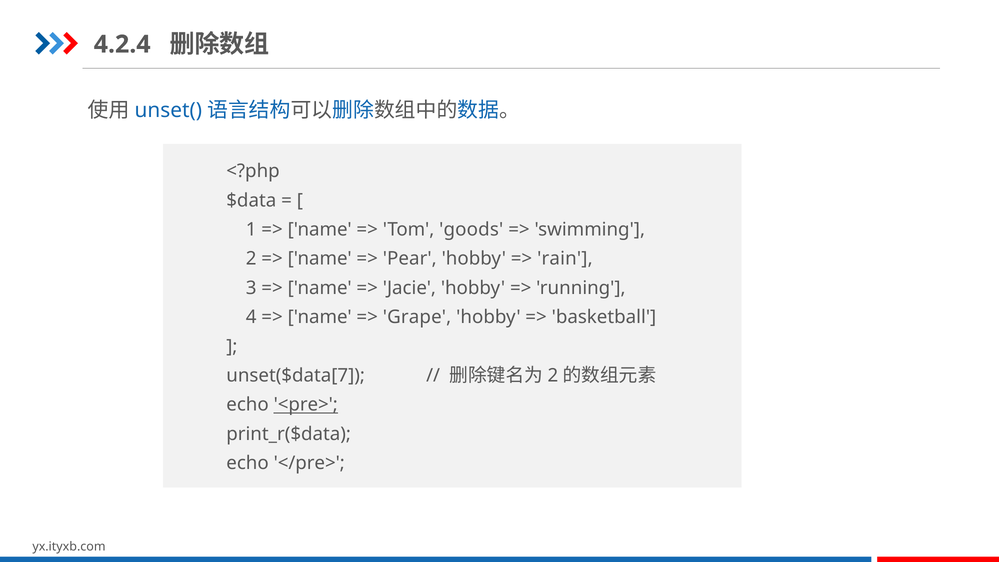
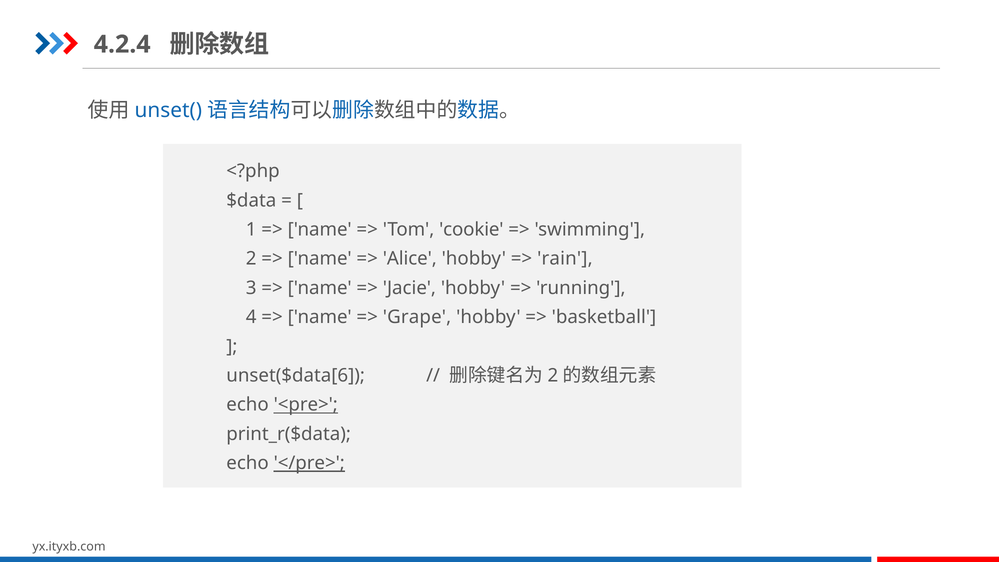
goods: goods -> cookie (471, 230)
Pear: Pear -> Alice (410, 259)
unset($data[7: unset($data[7 -> unset($data[6 (296, 376)
</pre> underline: none -> present (309, 463)
